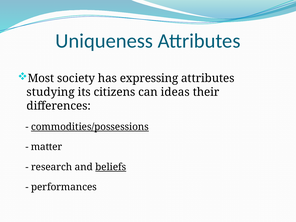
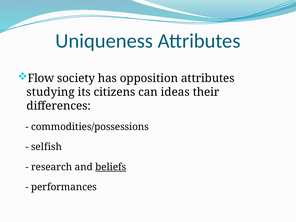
Most: Most -> Flow (41, 78)
expressing: expressing -> opposition (149, 78)
commodities/possessions underline: present -> none (90, 127)
matter: matter -> selfish (46, 147)
